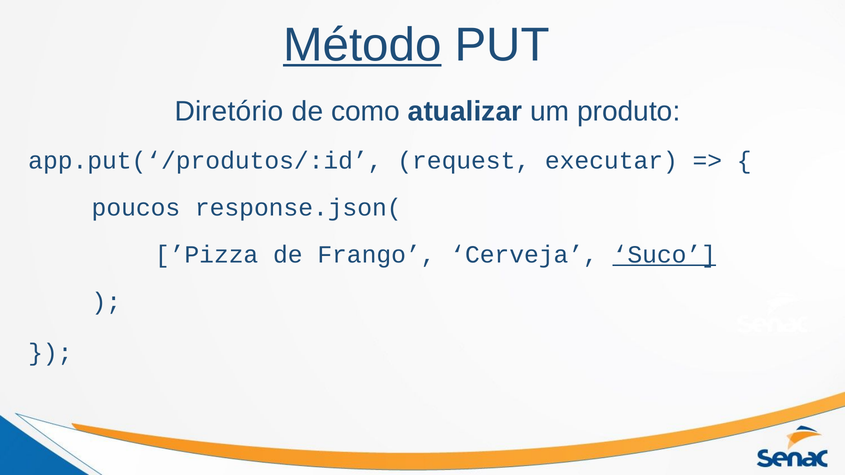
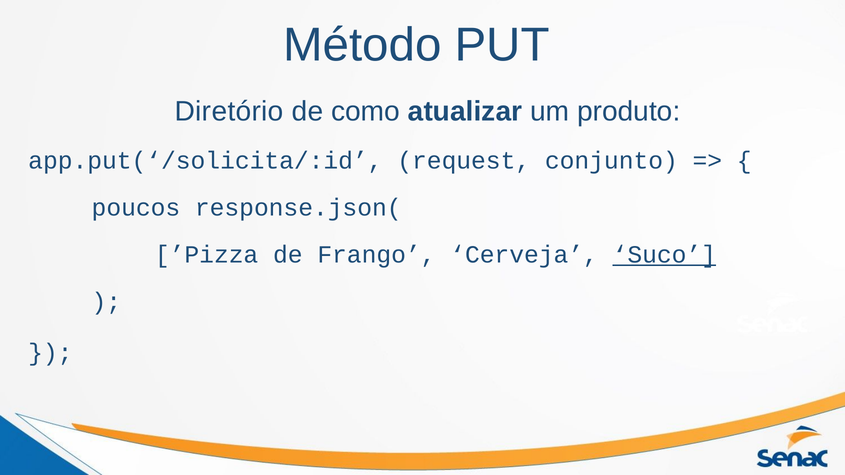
Método underline: present -> none (362, 45)
app.put(‘/produtos/:id: app.put(‘/produtos/:id -> app.put(‘/solicita/:id (205, 161)
executar: executar -> conjunto (611, 161)
